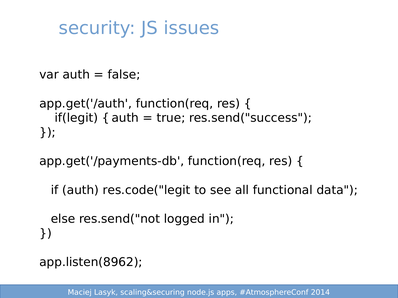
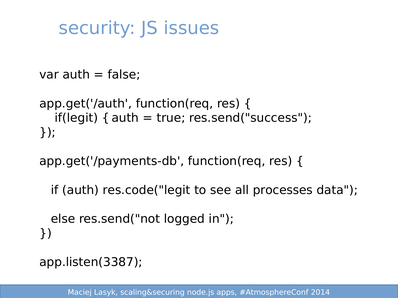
functional: functional -> processes (283, 190)
app.listen(8962: app.listen(8962 -> app.listen(3387 (91, 263)
